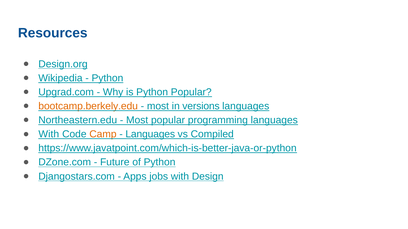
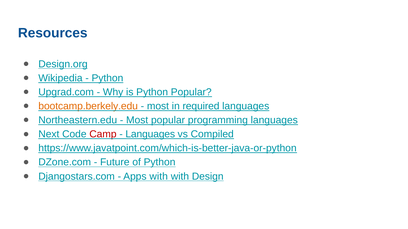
versions: versions -> required (201, 106)
With: With -> Next (49, 135)
Camp colour: orange -> red (103, 135)
Apps jobs: jobs -> with (159, 177)
